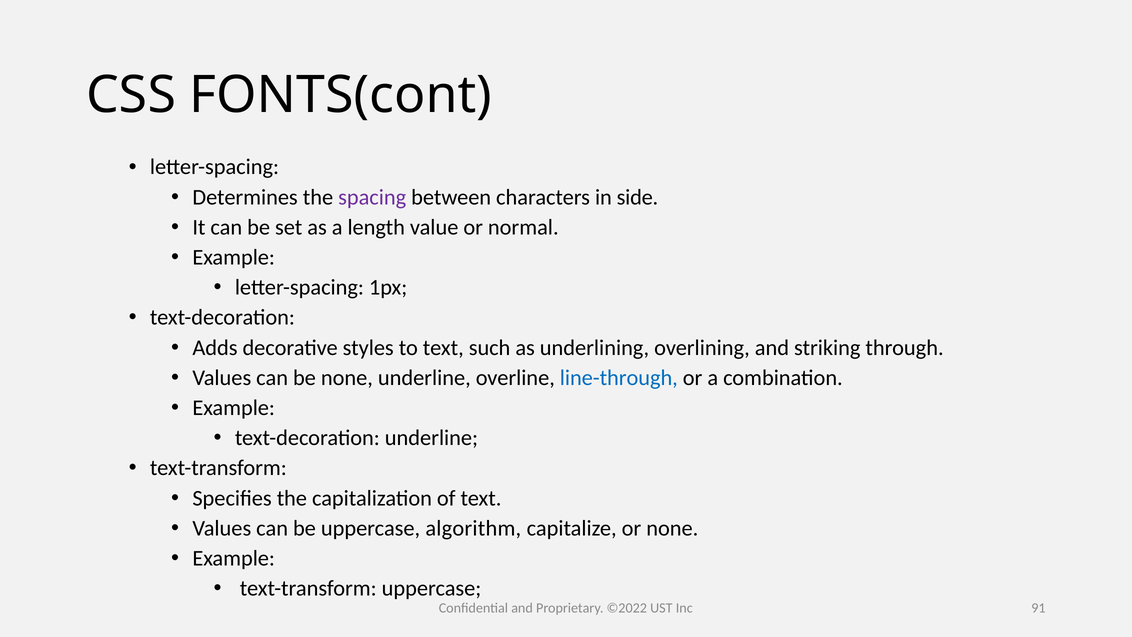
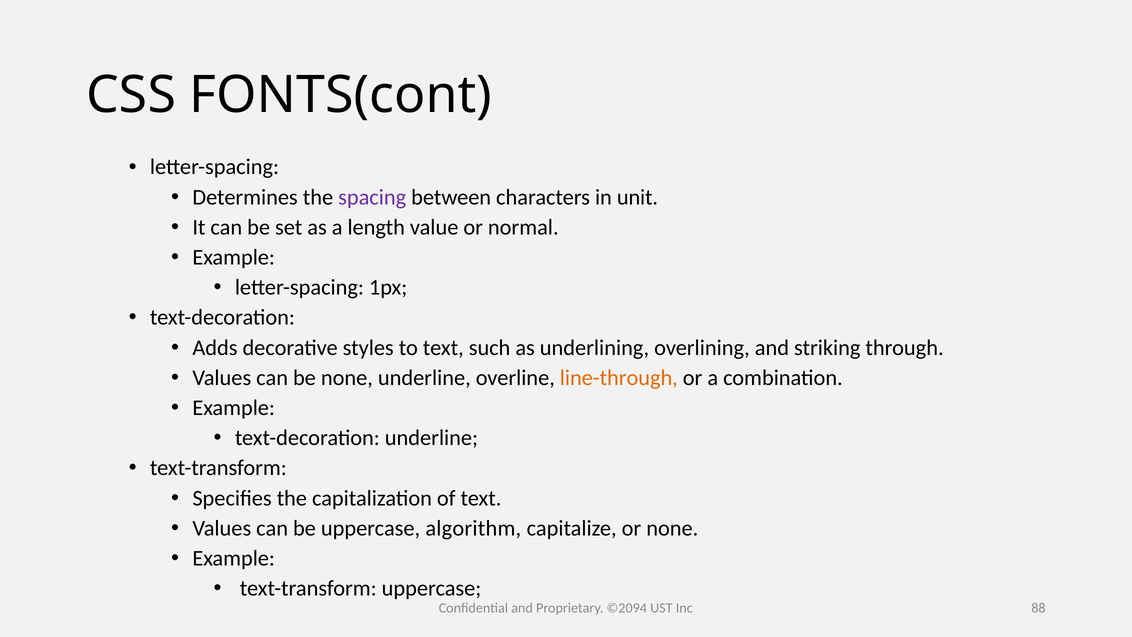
side: side -> unit (637, 197)
line-through colour: blue -> orange (619, 378)
©2022: ©2022 -> ©2094 (627, 608)
91: 91 -> 88 (1038, 608)
